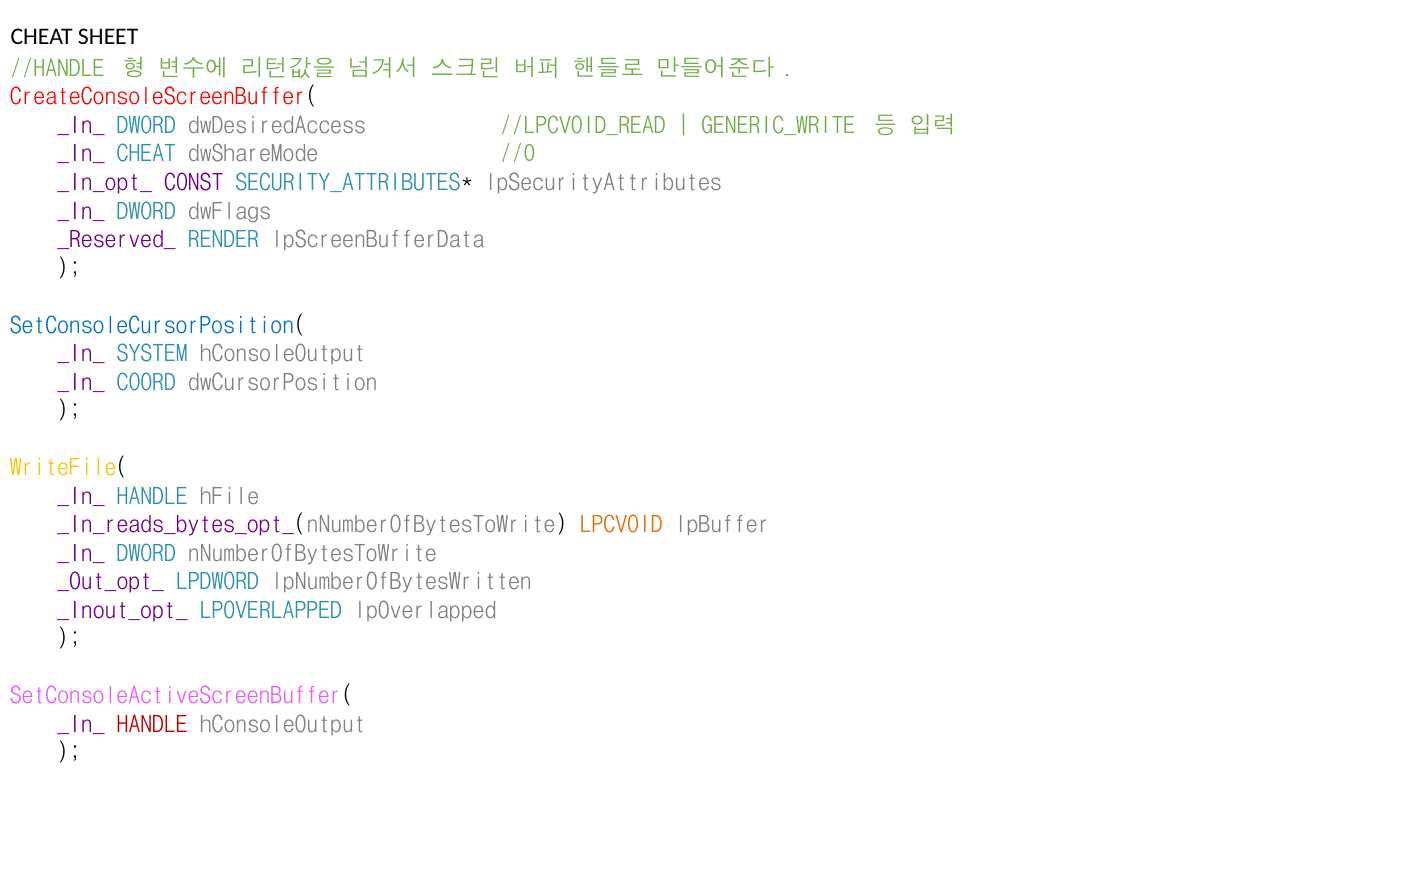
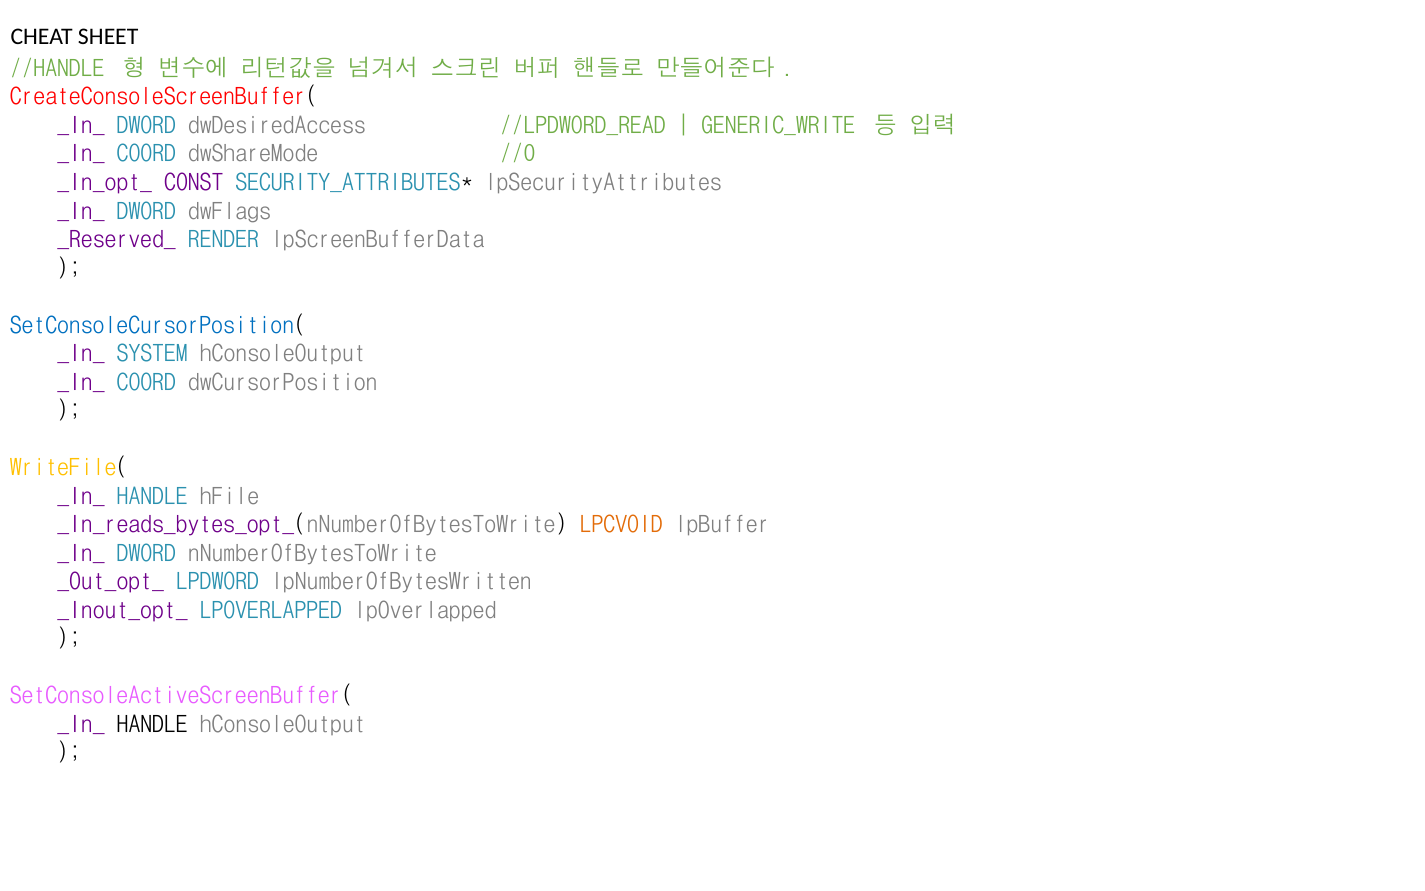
//LPCVOID_READ: //LPCVOID_READ -> //LPDWORD_READ (583, 126)
CHEAT: CHEAT -> COORD (146, 154)
HANDLE colour: red -> black (152, 724)
